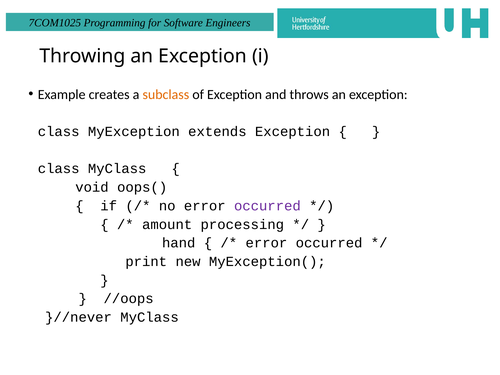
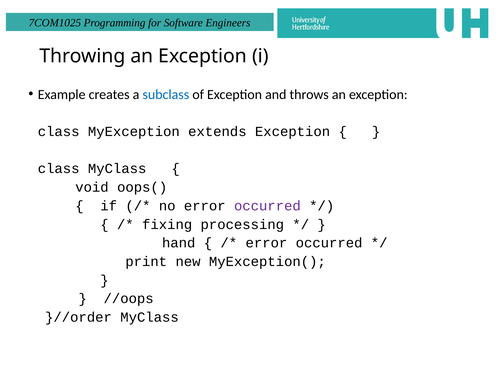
subclass colour: orange -> blue (166, 95)
amount: amount -> fixing (167, 224)
}//never: }//never -> }//order (79, 317)
